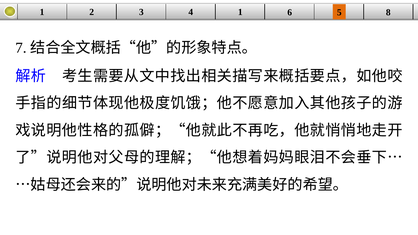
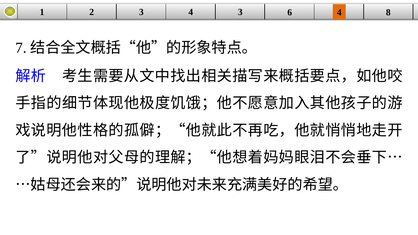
4 1: 1 -> 3 (240, 12)
6 5: 5 -> 4 (339, 12)
